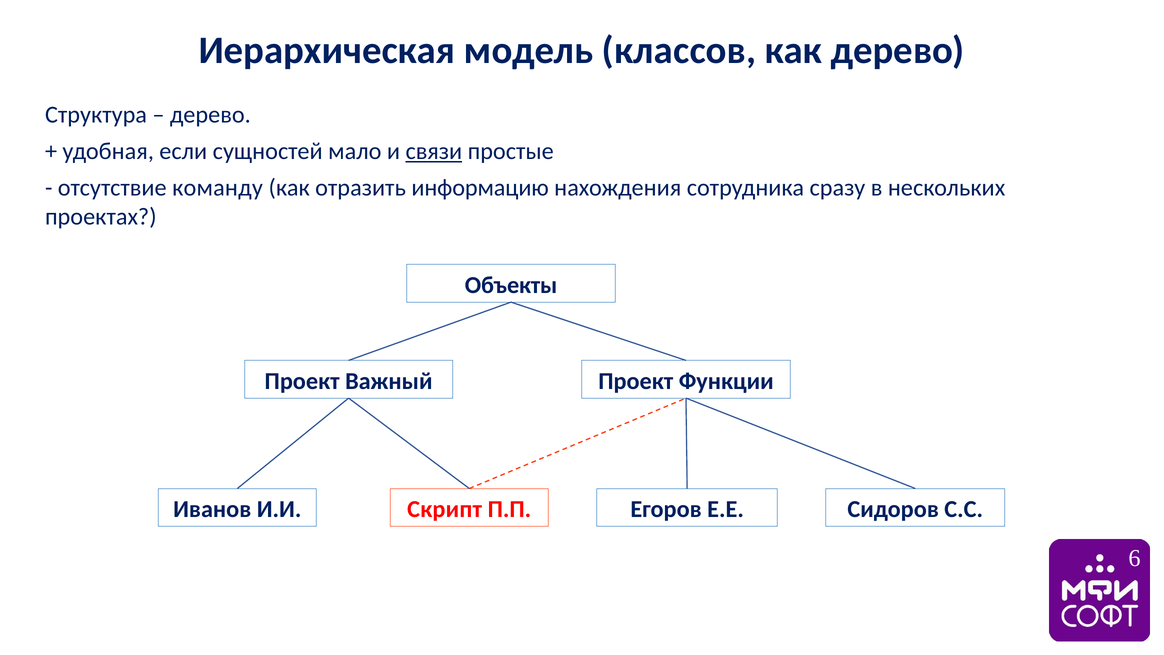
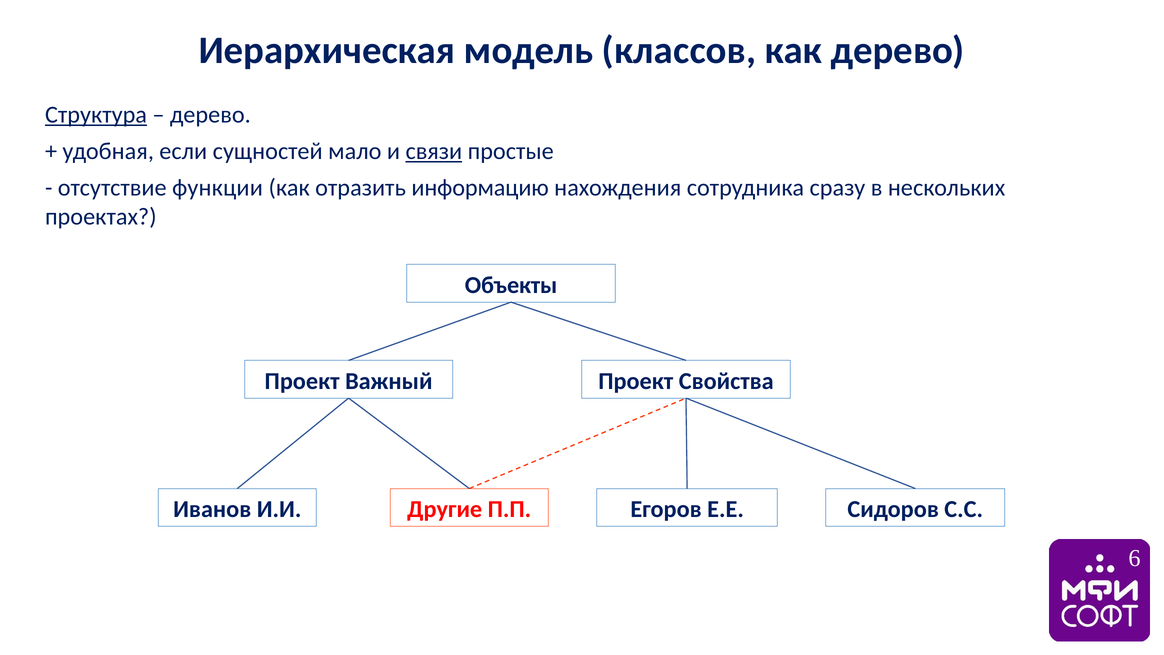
Структура underline: none -> present (96, 115)
команду: команду -> функции (217, 188)
Функции: Функции -> Свойства (726, 381)
Скрипт: Скрипт -> Другие (445, 509)
